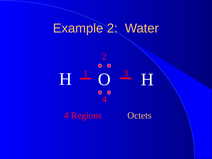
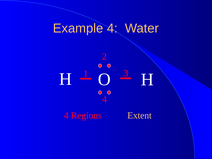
Example 2: 2 -> 4 (112, 28)
Octets: Octets -> Extent (140, 115)
